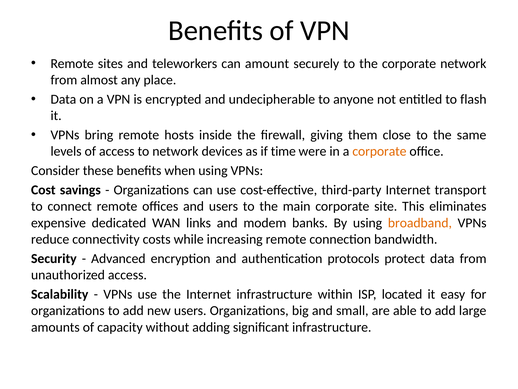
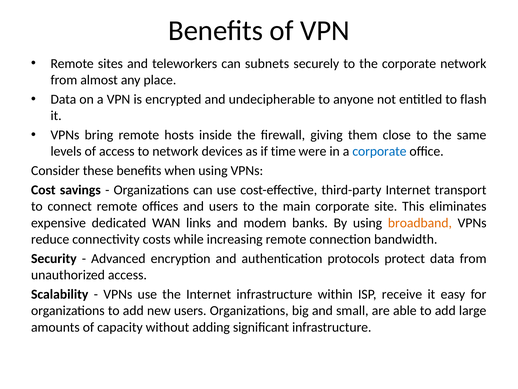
amount: amount -> subnets (267, 64)
corporate colour: orange -> blue (379, 151)
located: located -> receive (402, 294)
